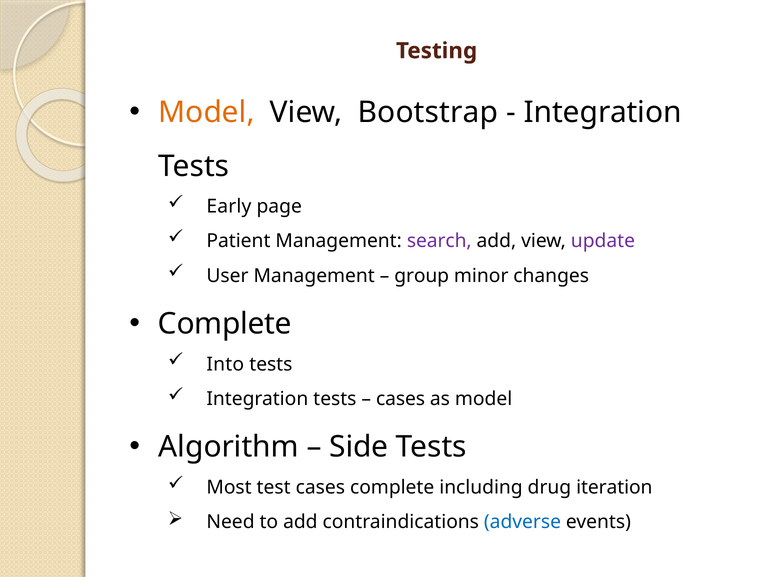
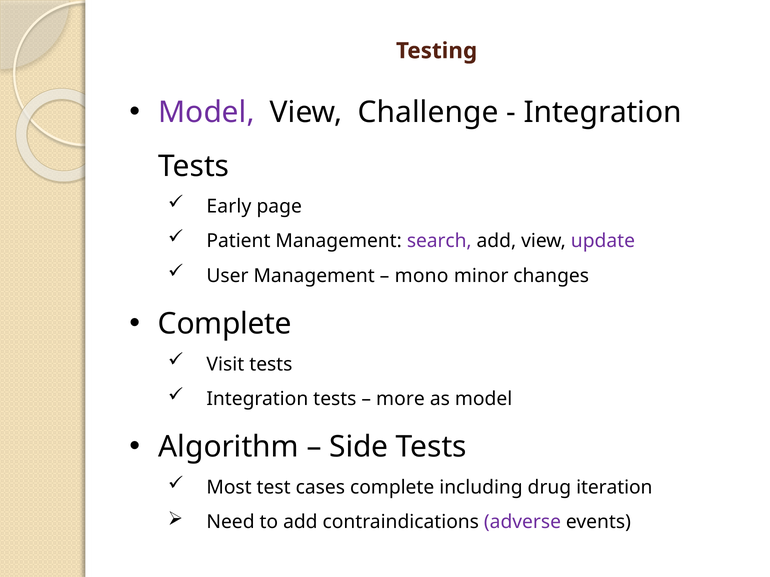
Model colour: orange -> purple (206, 112)
Bootstrap: Bootstrap -> Challenge (428, 112)
group: group -> mono (422, 276)
Into: Into -> Visit (225, 365)
cases: cases -> more (400, 399)
adverse colour: blue -> purple (522, 522)
